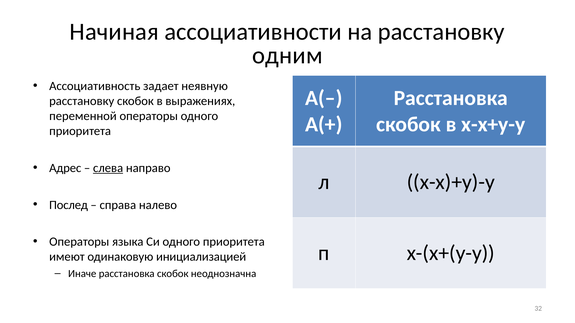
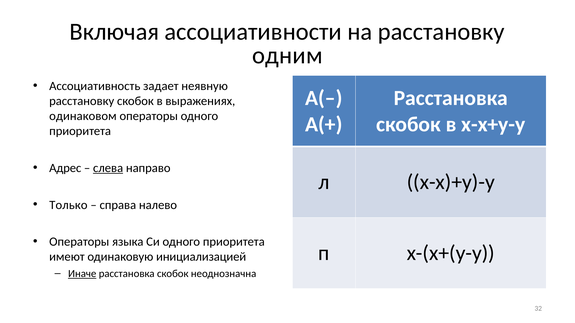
Начиная: Начиная -> Включая (114, 32)
переменной: переменной -> одинаковом (83, 116)
Послед: Послед -> Только (68, 205)
Иначе underline: none -> present (82, 274)
